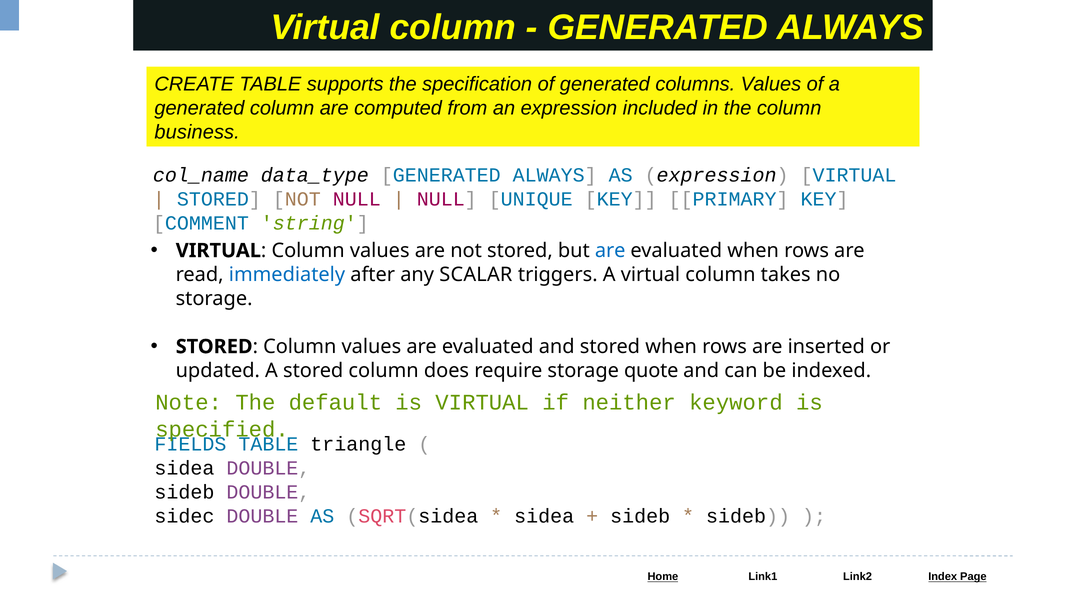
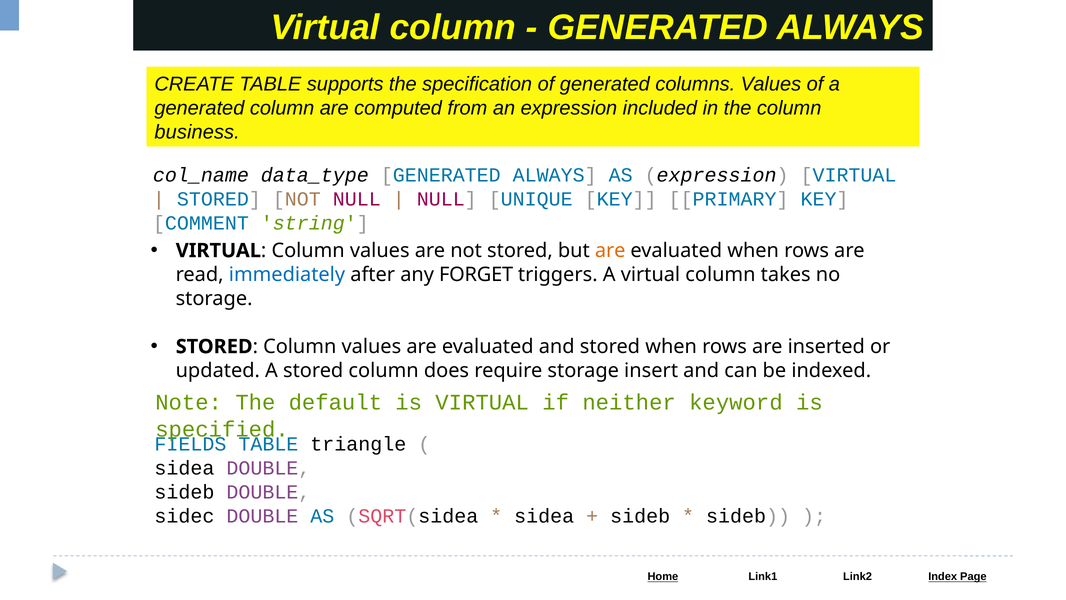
are colour: blue -> orange (610, 250)
SCALAR: SCALAR -> FORGET (476, 274)
quote: quote -> insert (651, 370)
